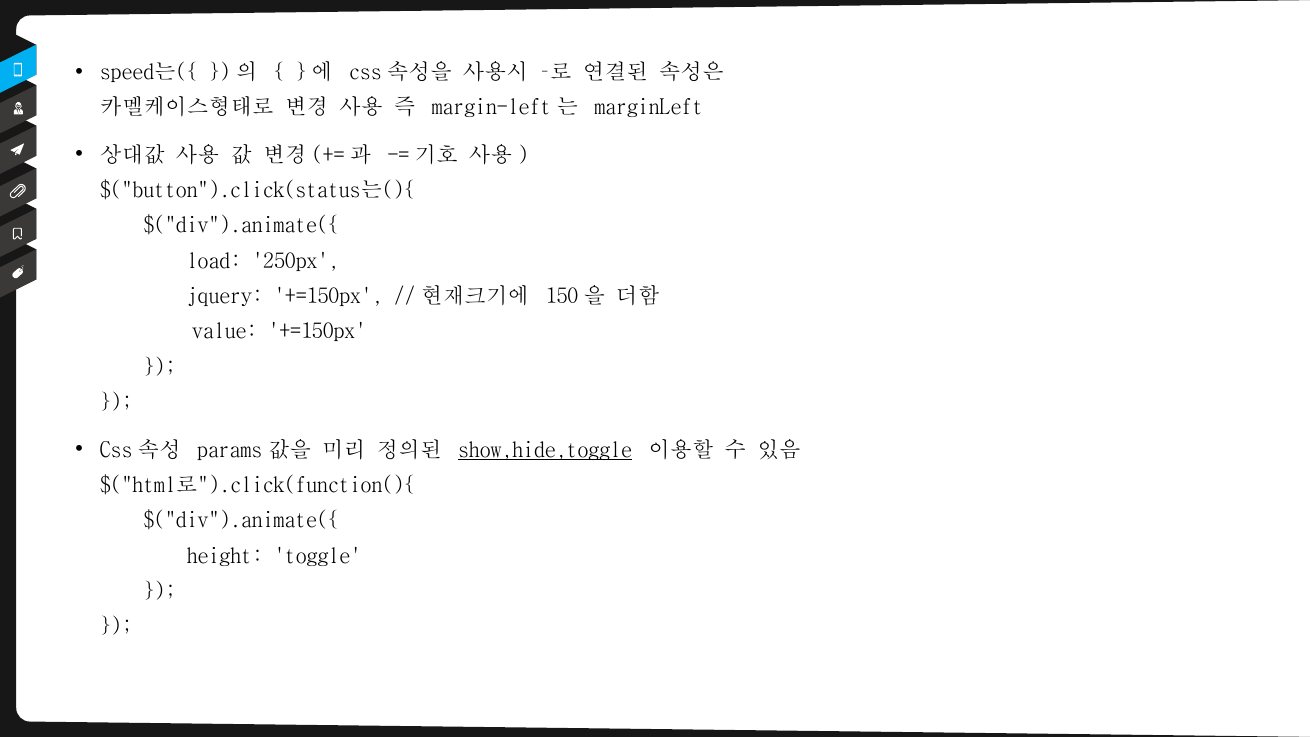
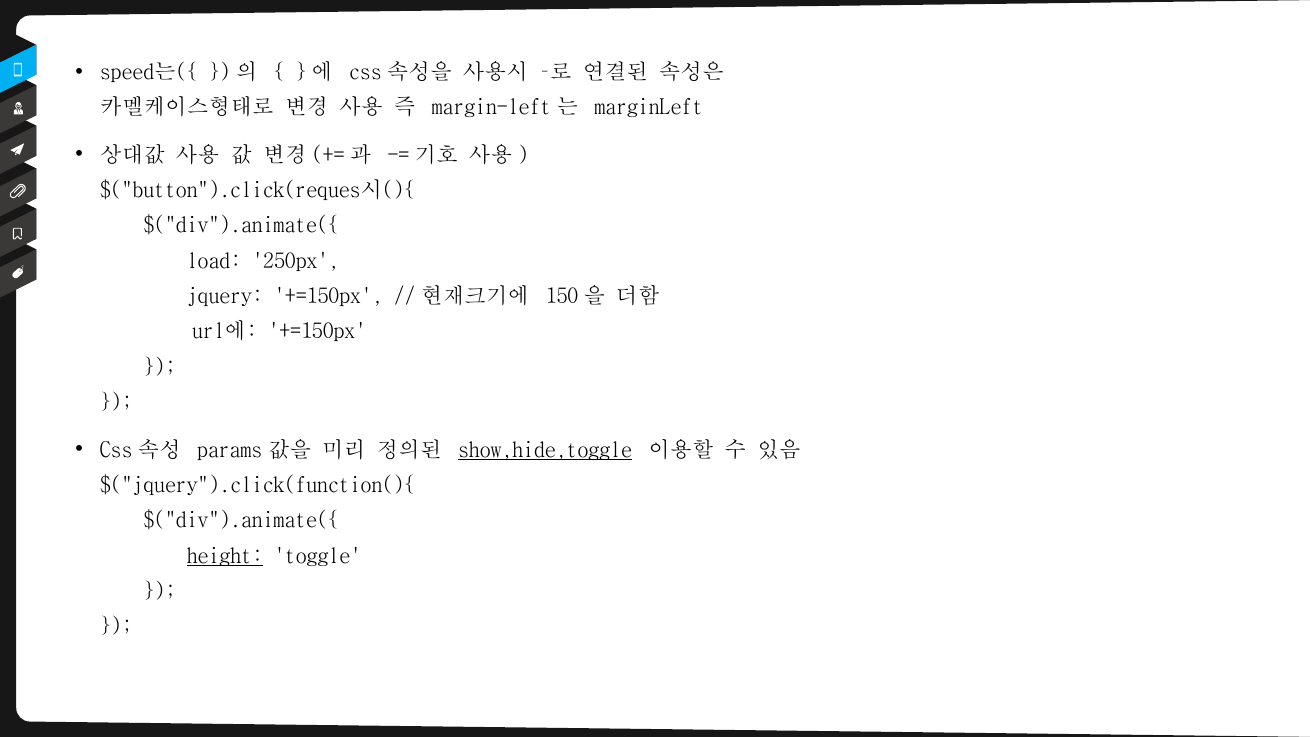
$("button").click(status는(){: $("button").click(status는(){ -> $("button").click(reques시(){ (257, 190)
value: value -> url에 (225, 332)
$("html로").click(function(){: $("html로").click(function(){ -> $("jquery").click(function(){ (257, 485)
height underline: none -> present (225, 556)
